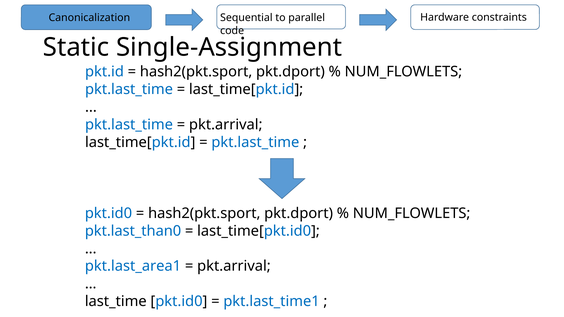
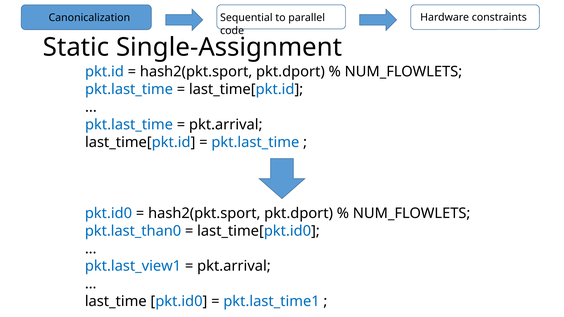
pkt.last_area1: pkt.last_area1 -> pkt.last_view1 (133, 266)
